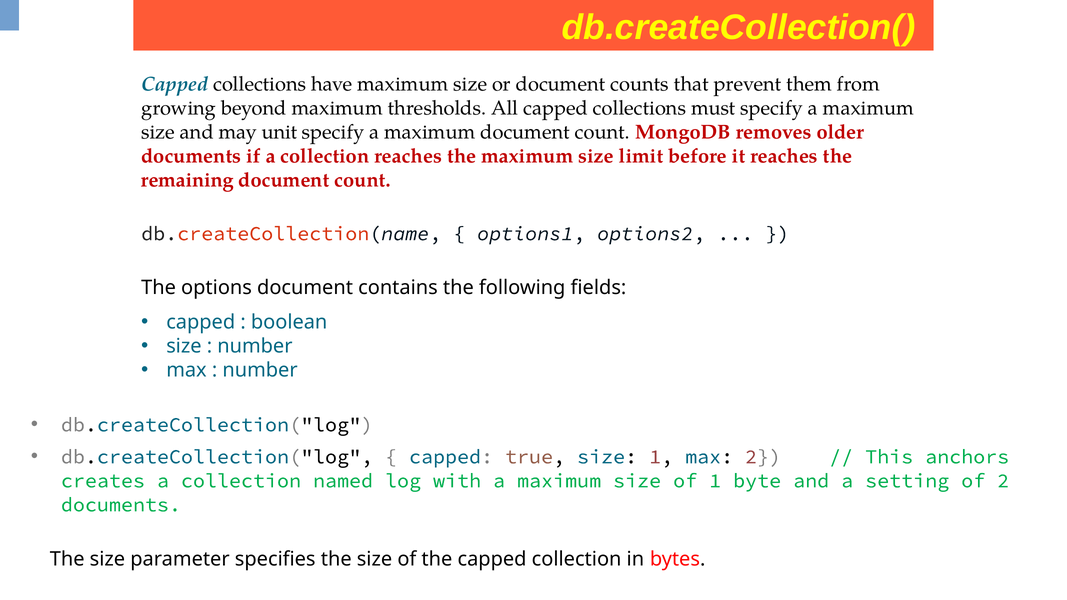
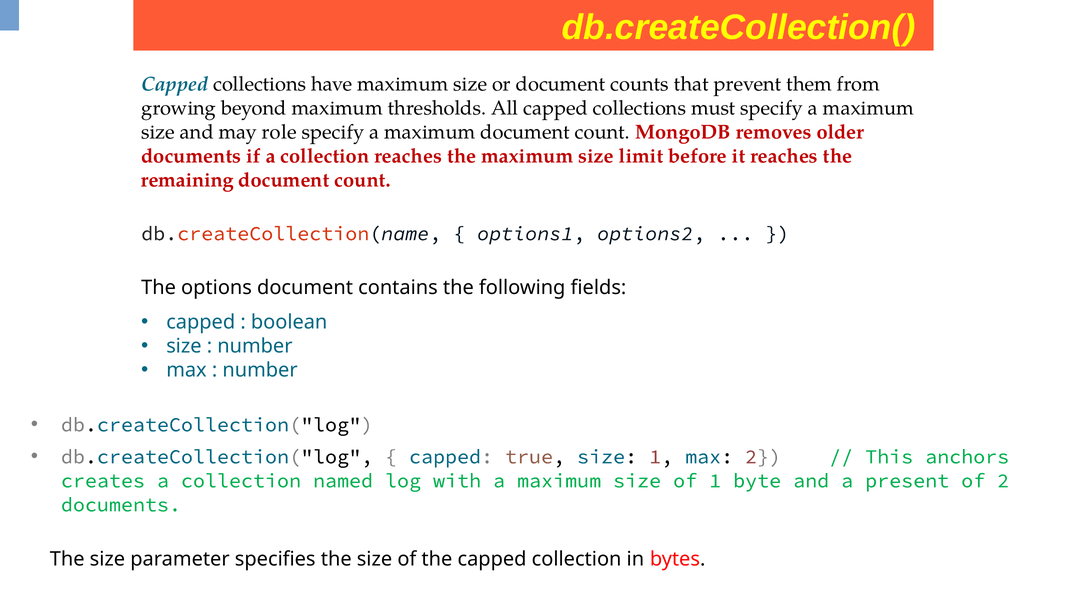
unit: unit -> role (279, 132)
setting: setting -> present (907, 481)
